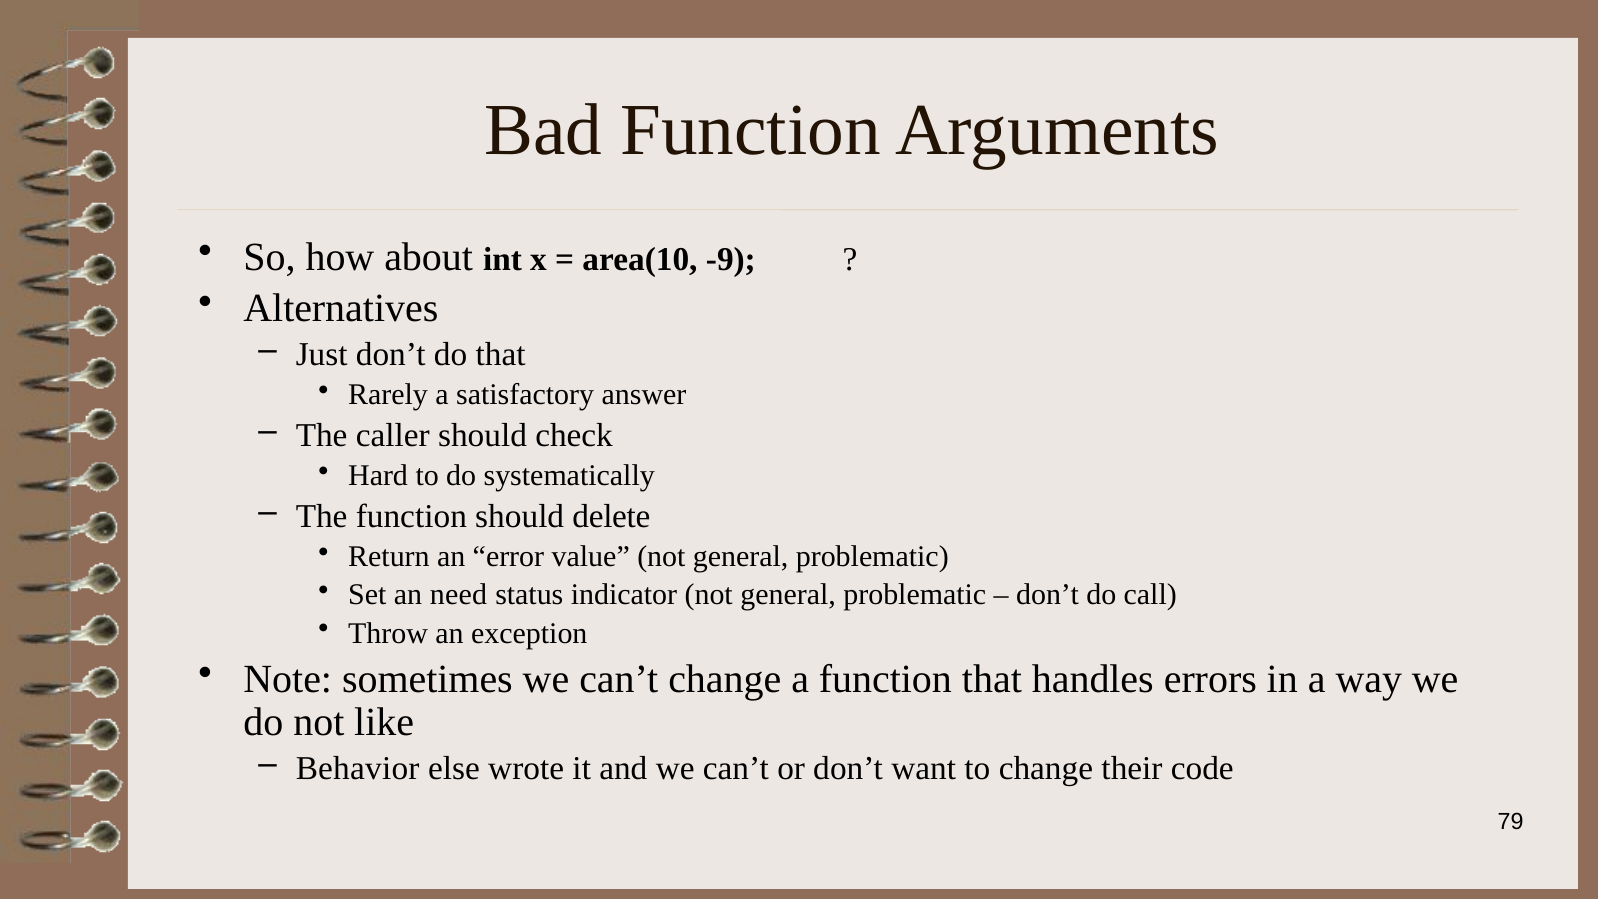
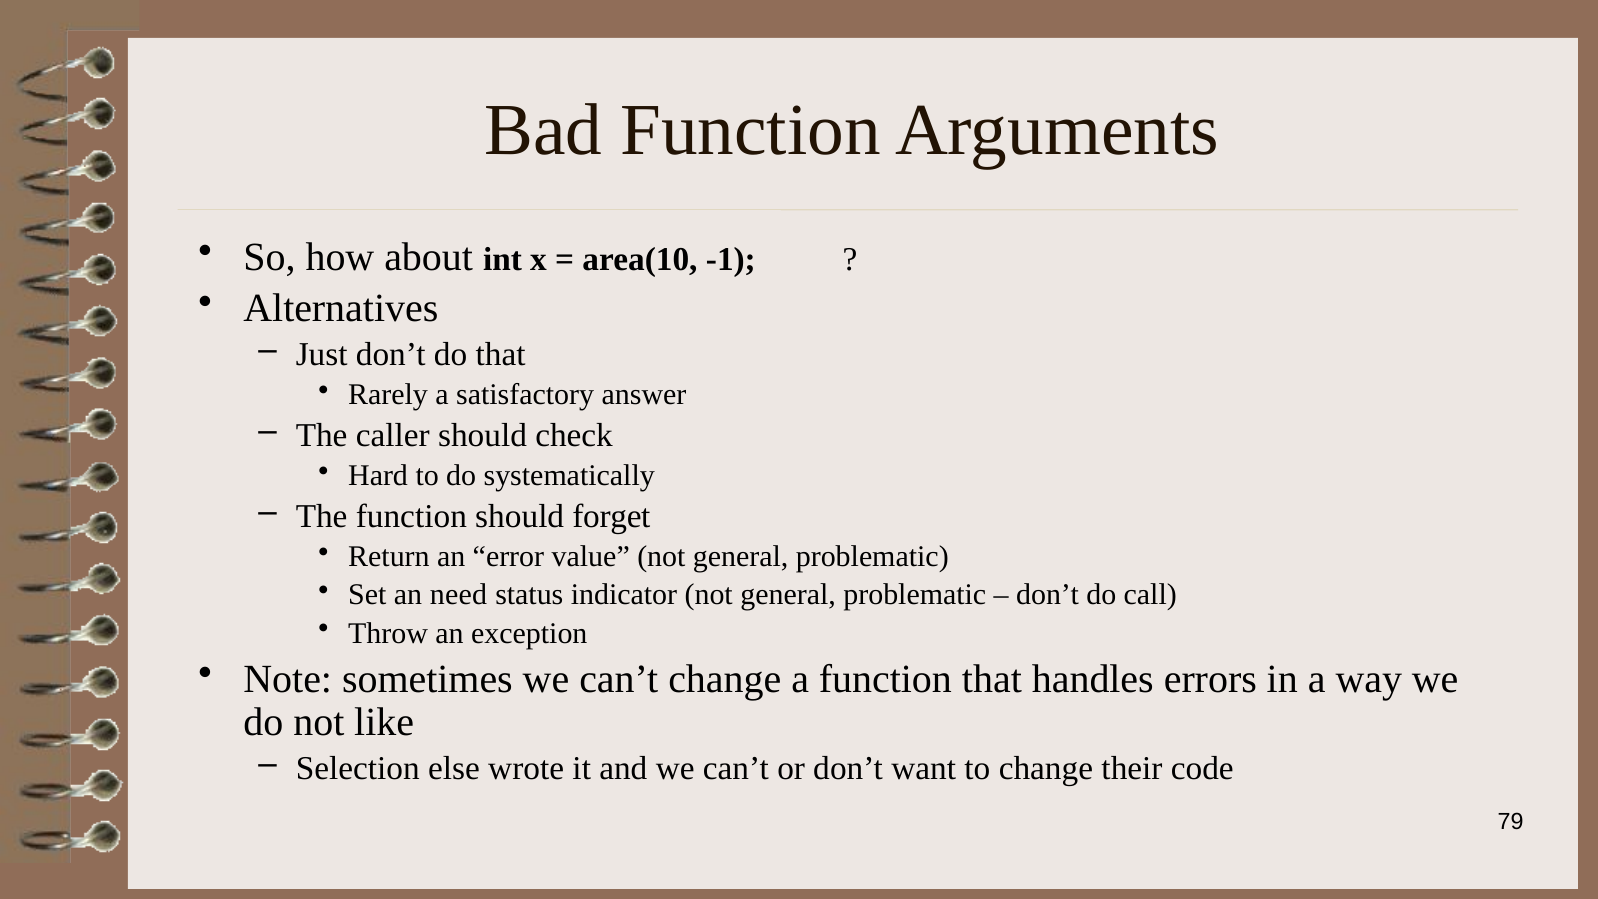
-9: -9 -> -1 (731, 259)
delete: delete -> forget (611, 516)
Behavior: Behavior -> Selection (358, 768)
